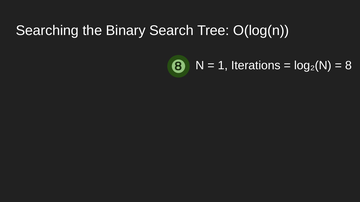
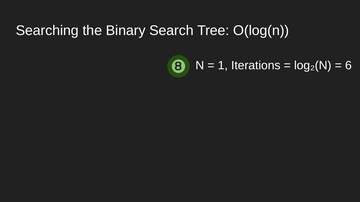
8: 8 -> 6 (348, 66)
